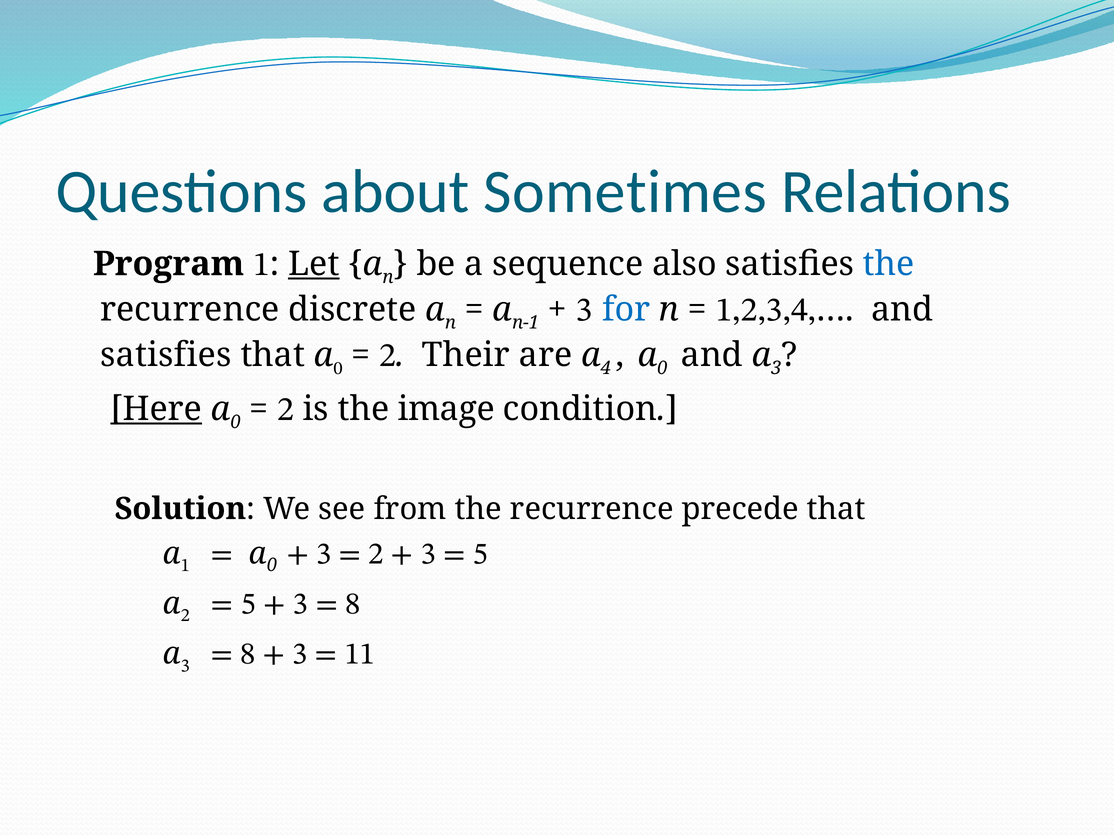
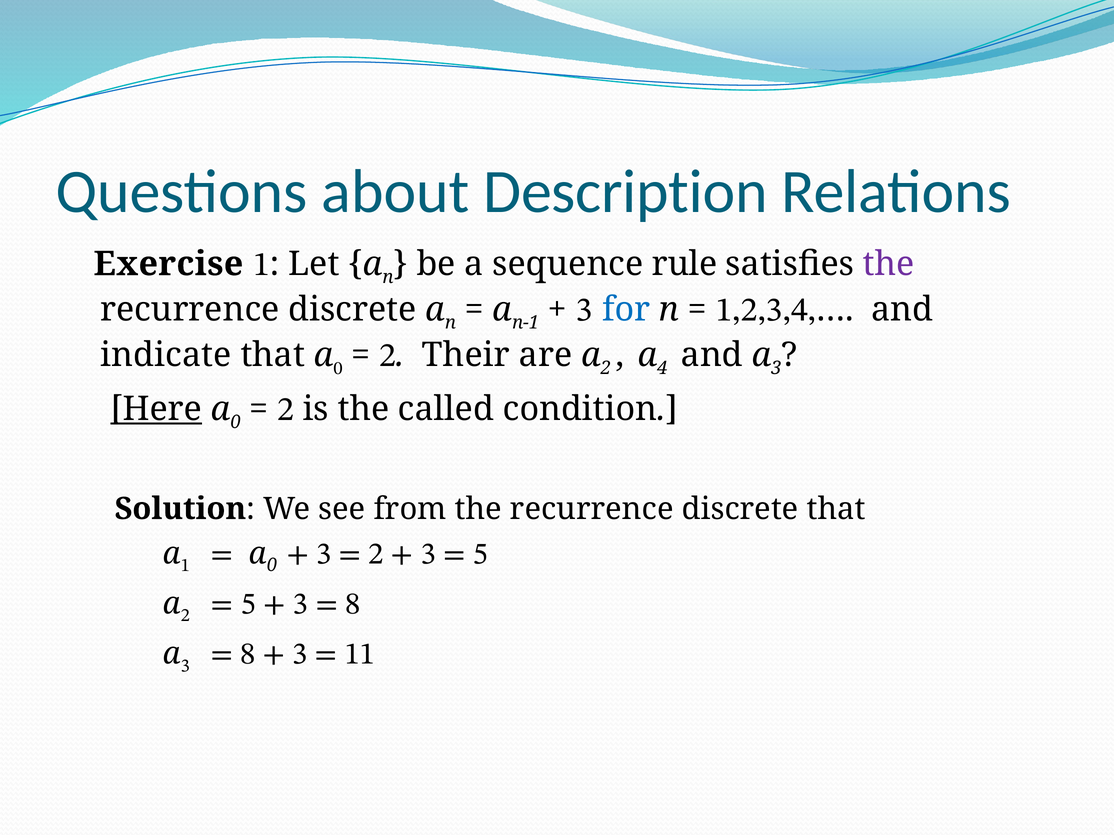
Sometimes: Sometimes -> Description (625, 192)
Program: Program -> Exercise (168, 264)
Let underline: present -> none (314, 264)
also: also -> rule (685, 264)
the colour: blue -> purple (889, 264)
satisfies: satisfies -> indicate (166, 355)
4: 4 -> 2 (606, 369)
0: 0 -> 4 (662, 369)
image: image -> called (446, 409)
from the recurrence precede: precede -> discrete (740, 509)
